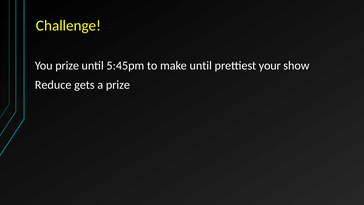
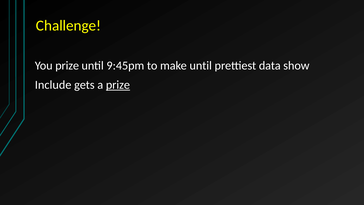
5:45pm: 5:45pm -> 9:45pm (125, 66)
your: your -> data (270, 66)
Reduce: Reduce -> Include (53, 85)
prize underline: none -> present (118, 85)
